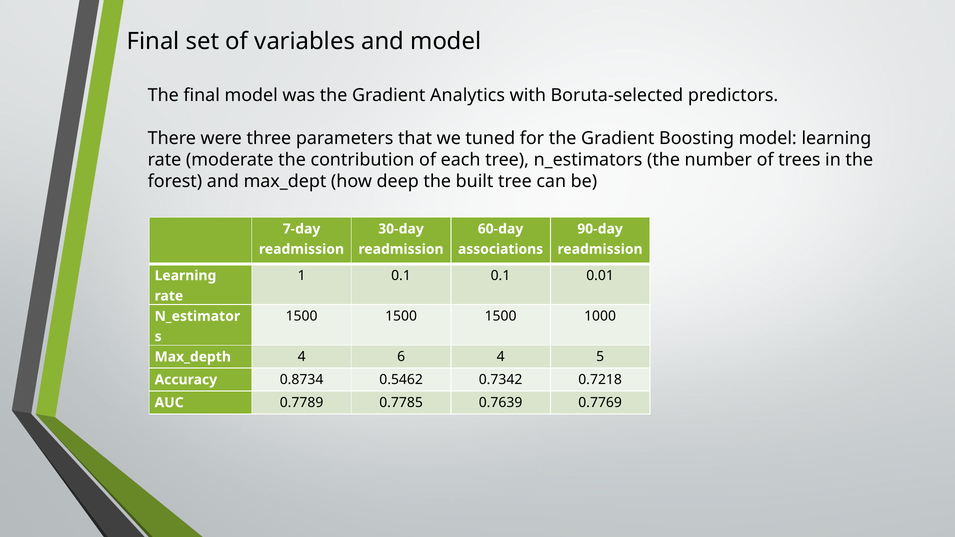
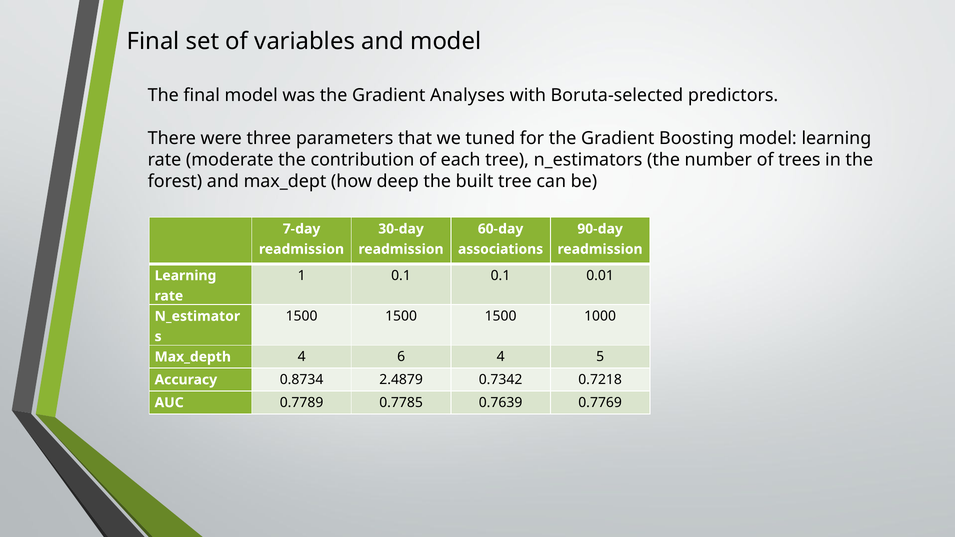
Analytics: Analytics -> Analyses (467, 95)
0.5462: 0.5462 -> 2.4879 (401, 380)
